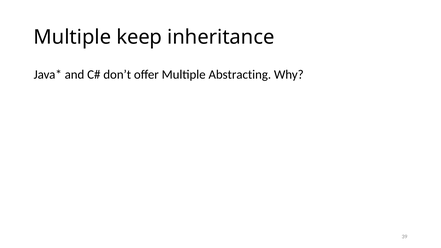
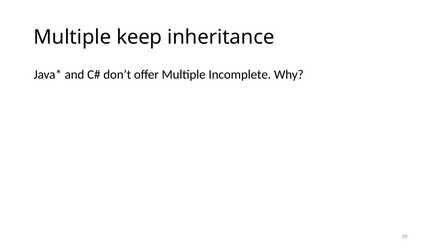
Abstracting: Abstracting -> Incomplete (240, 75)
